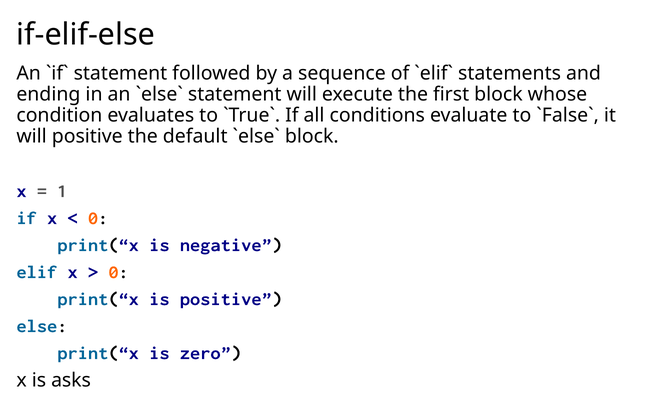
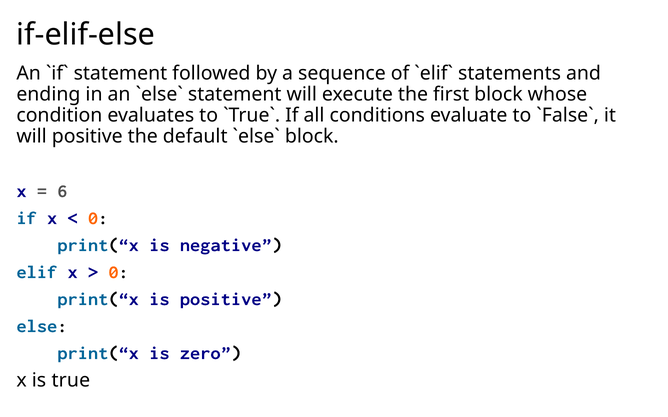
1: 1 -> 6 (62, 191)
asks: asks -> true (71, 381)
